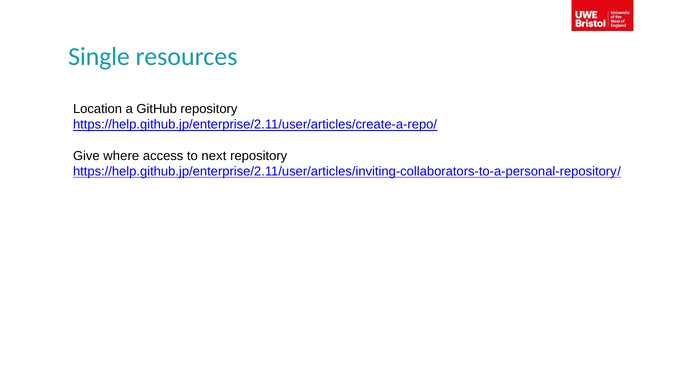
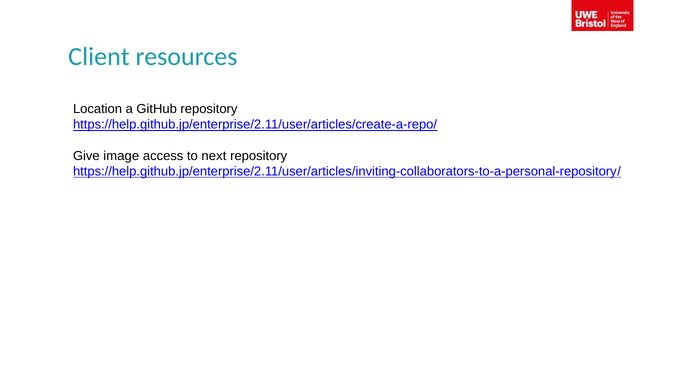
Single: Single -> Client (99, 56)
where: where -> image (121, 156)
